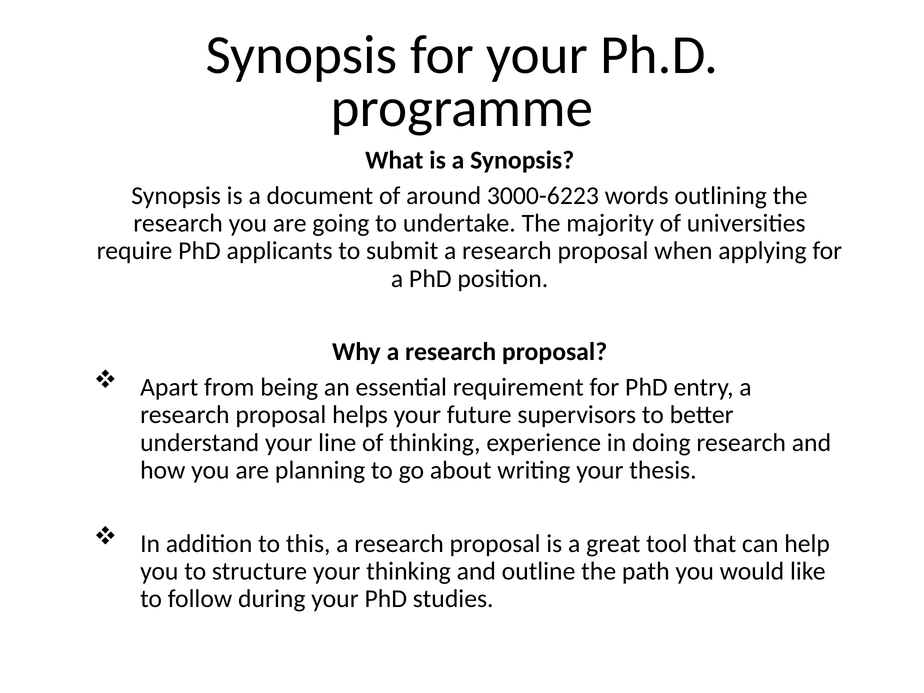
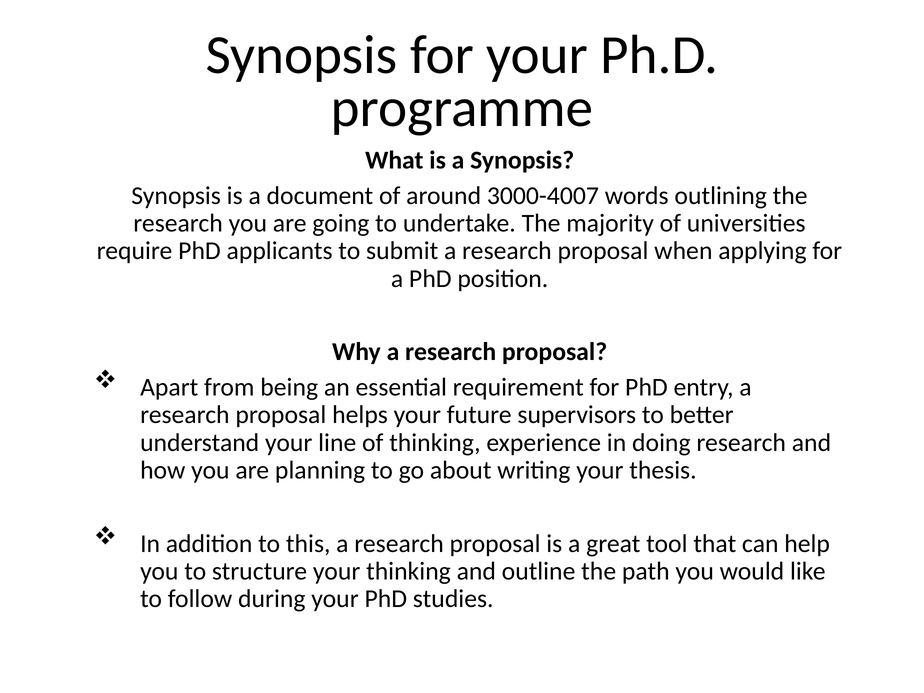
3000-6223: 3000-6223 -> 3000-4007 (543, 196)
